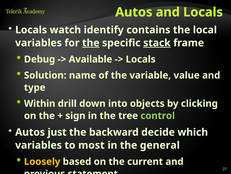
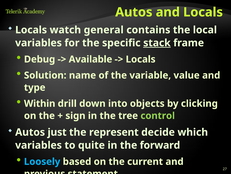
identify: identify -> general (104, 30)
the underline: present -> none (91, 43)
backward: backward -> represent (114, 132)
most: most -> quite (91, 145)
general: general -> forward (160, 145)
Loosely colour: yellow -> light blue (42, 161)
